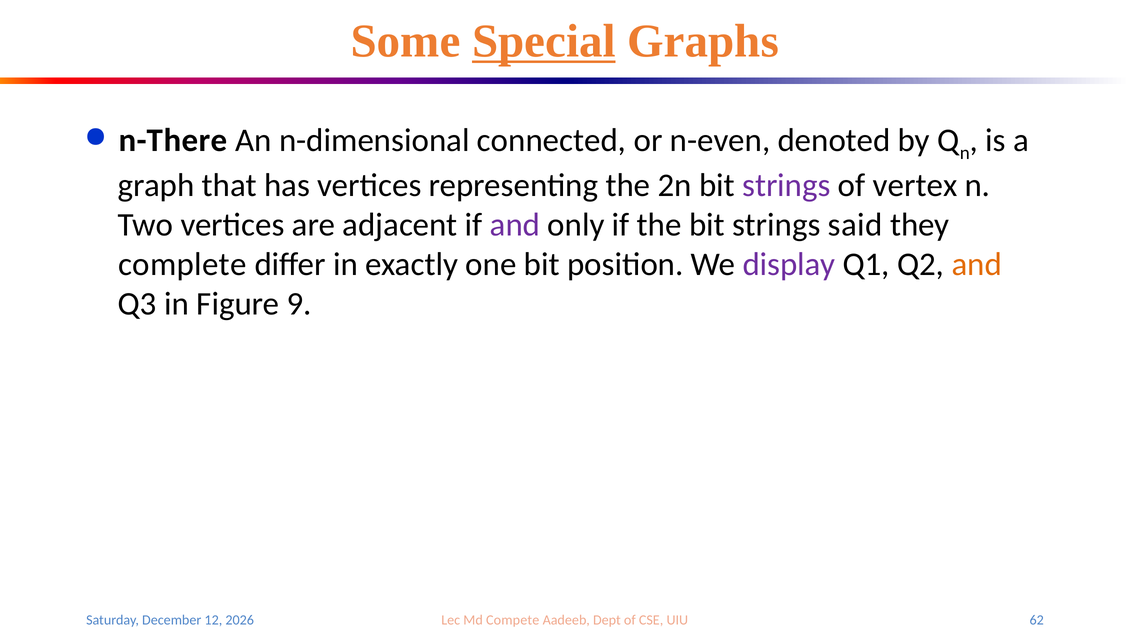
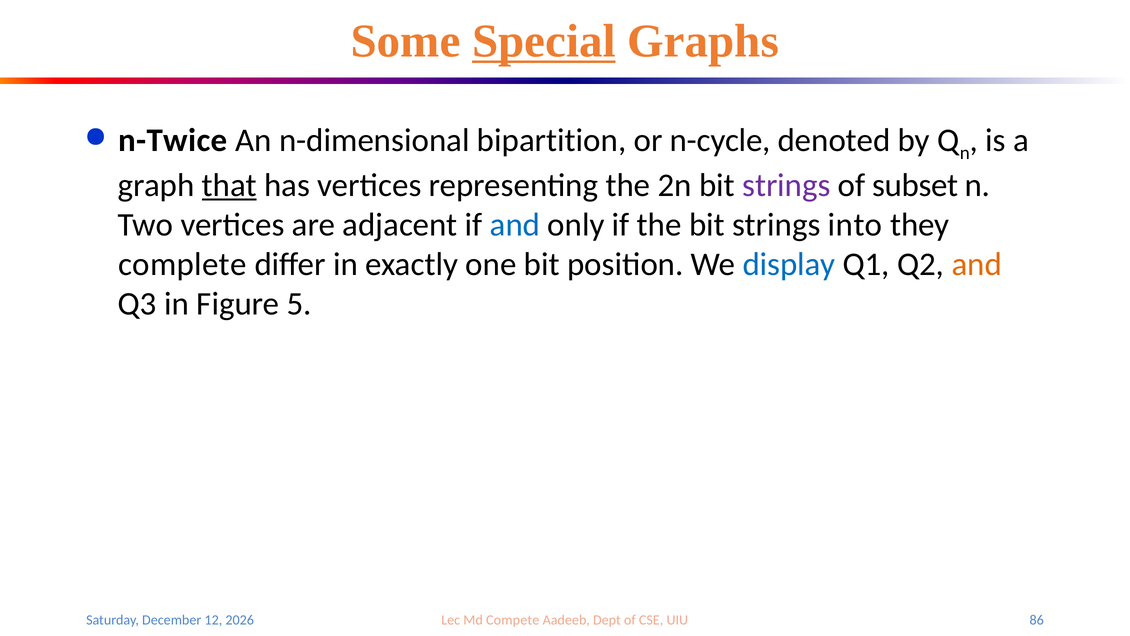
n-There: n-There -> n-Twice (173, 140)
connected: connected -> bipartition (552, 140)
n-even: n-even -> n-cycle (720, 140)
that underline: none -> present (229, 185)
vertex: vertex -> subset (915, 185)
and colour: purple -> blue (515, 225)
said: said -> into (855, 225)
display colour: purple -> blue (789, 264)
9: 9 -> 5 (299, 304)
62: 62 -> 86 (1037, 620)
